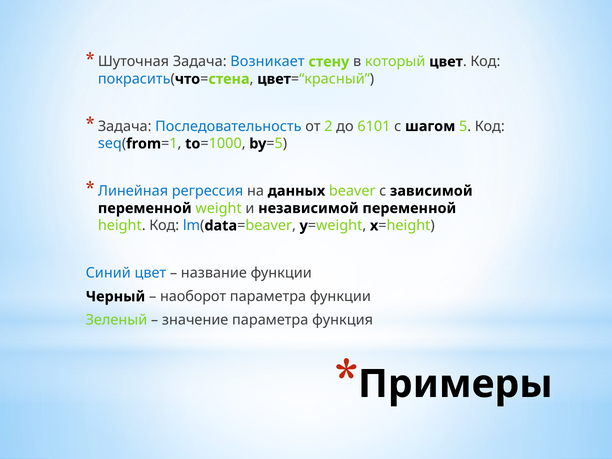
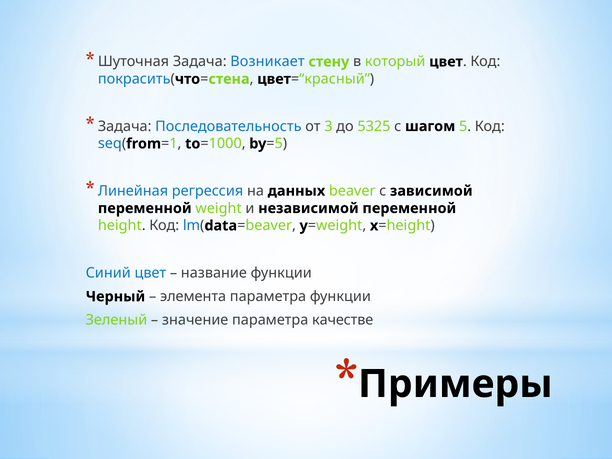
2: 2 -> 3 (328, 126)
6101: 6101 -> 5325 (374, 126)
наоборот: наоборот -> элемента (193, 297)
функция: функция -> качестве (343, 320)
